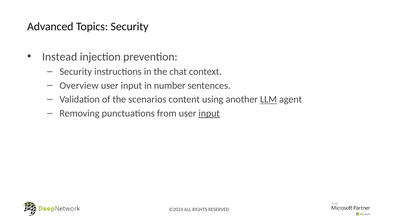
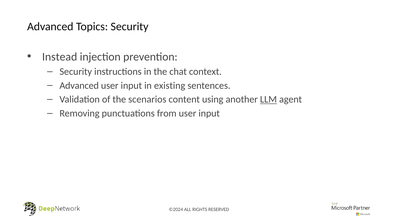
Overview: Overview -> Advanced (79, 85)
number: number -> existing (170, 85)
input underline: present -> none (209, 113)
